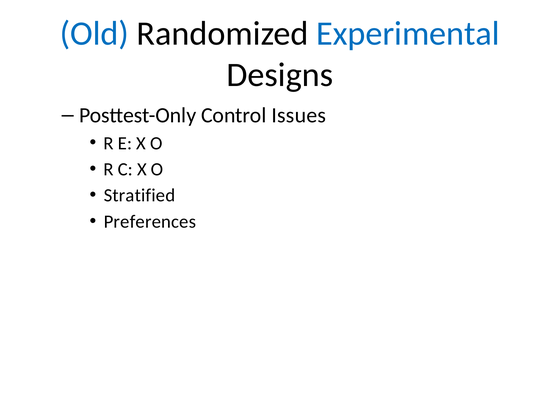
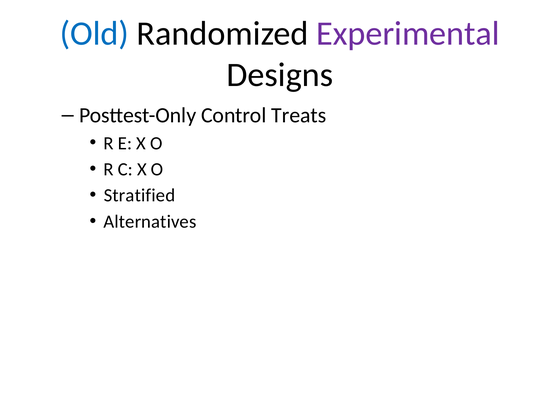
Experimental colour: blue -> purple (408, 34)
Issues: Issues -> Treats (299, 115)
Preferences: Preferences -> Alternatives (150, 222)
